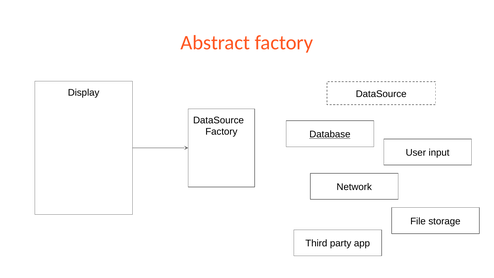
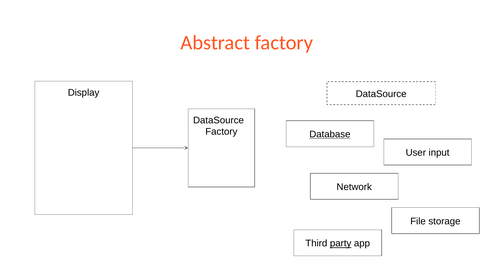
party underline: none -> present (341, 243)
